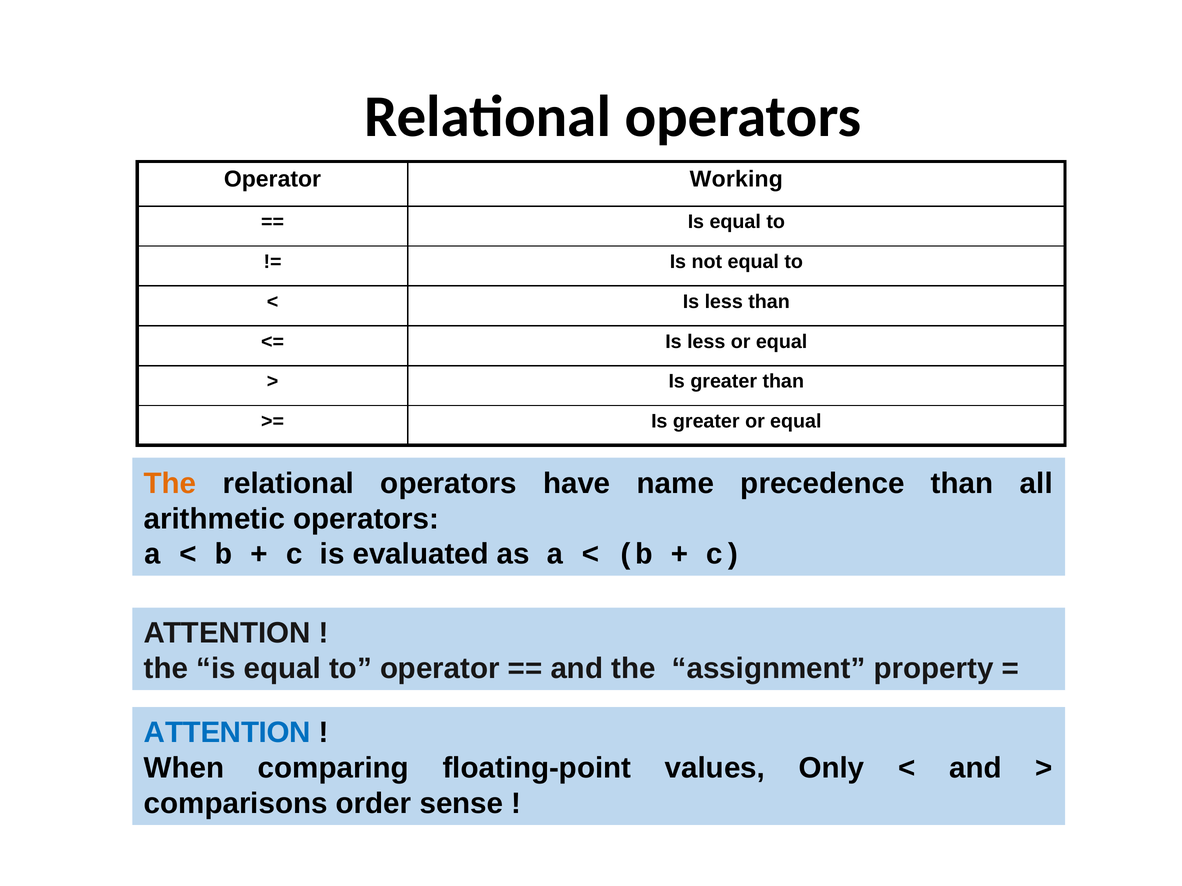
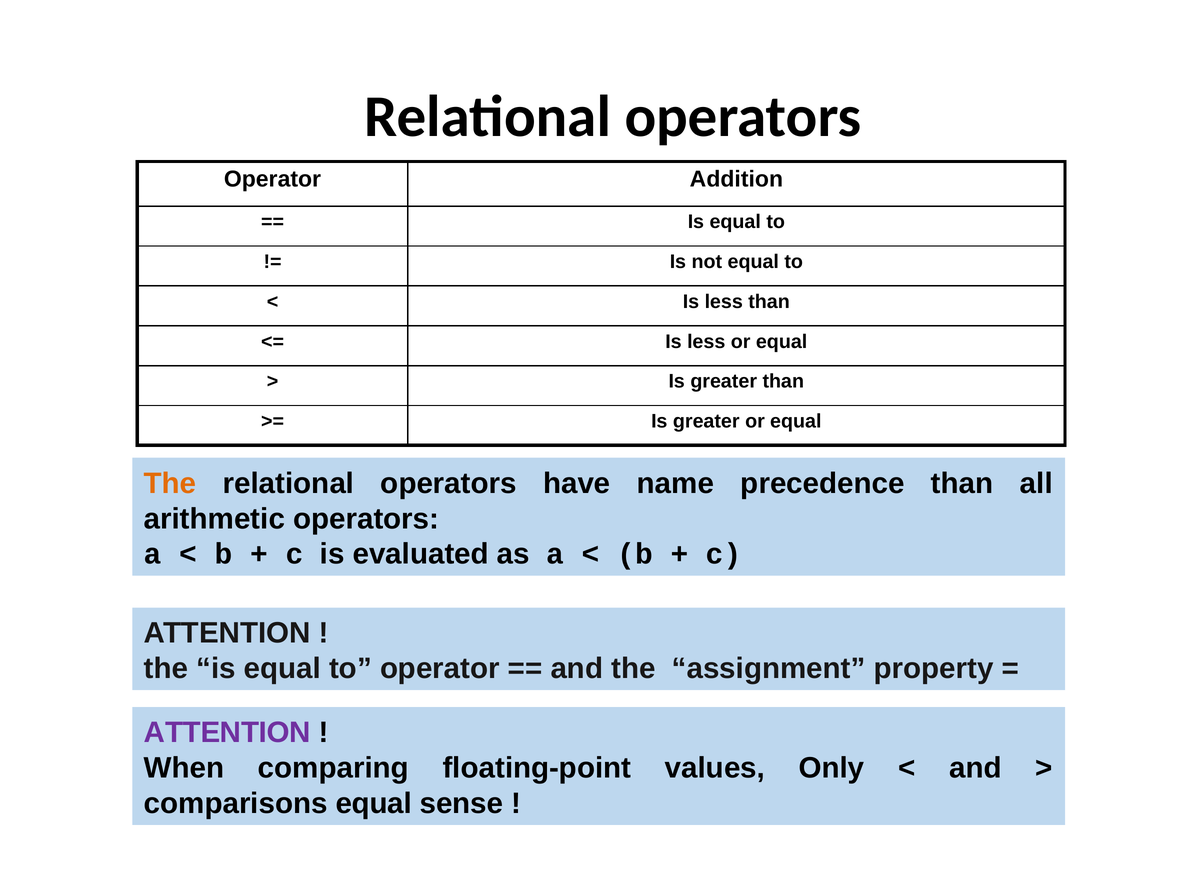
Working: Working -> Addition (736, 179)
ATTENTION colour: blue -> purple (227, 733)
comparisons order: order -> equal (374, 804)
